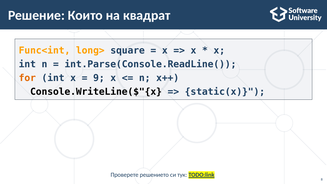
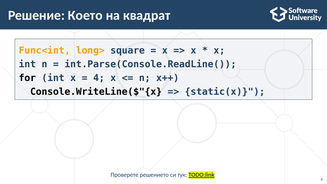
Които: Които -> Което (85, 15)
for colour: orange -> black (27, 78)
9: 9 -> 4 (99, 78)
